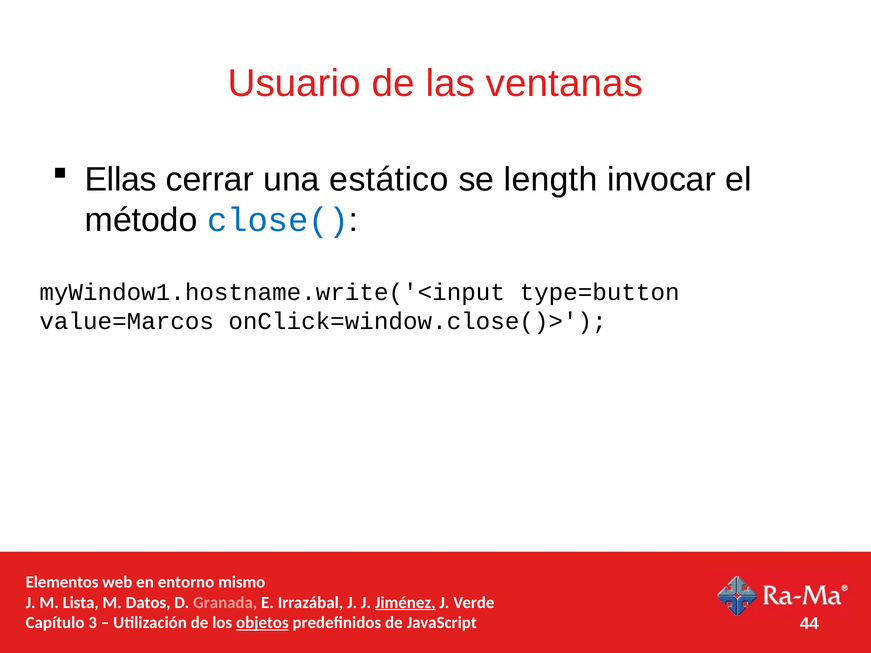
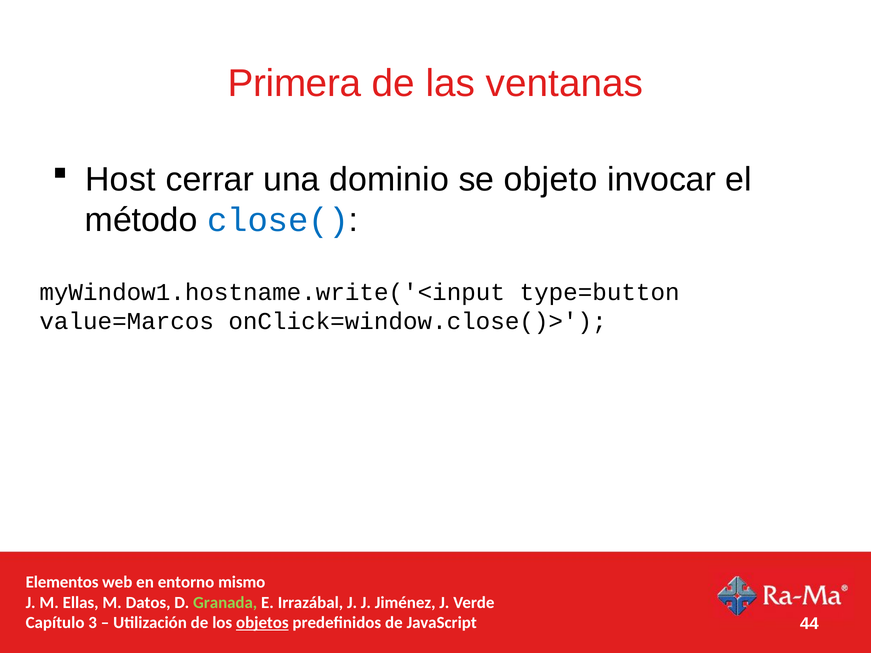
Usuario: Usuario -> Primera (294, 83)
Ellas: Ellas -> Host (120, 179)
estático: estático -> dominio (389, 179)
length: length -> objeto (551, 179)
Lista: Lista -> Ellas (81, 603)
Granada colour: pink -> light green (225, 603)
Jiménez underline: present -> none (405, 603)
